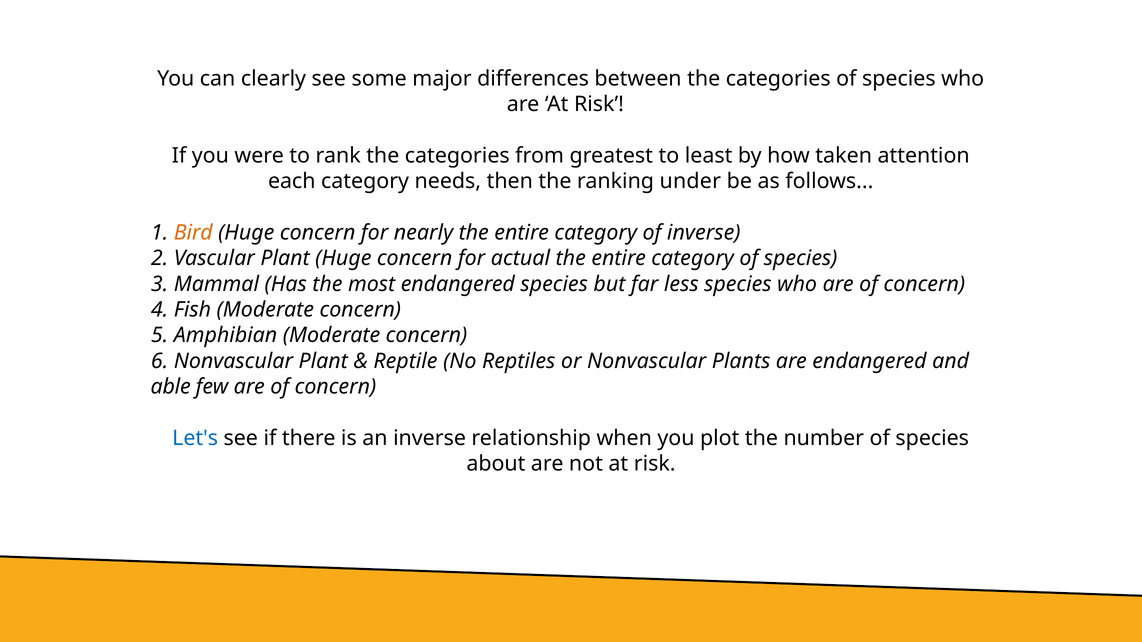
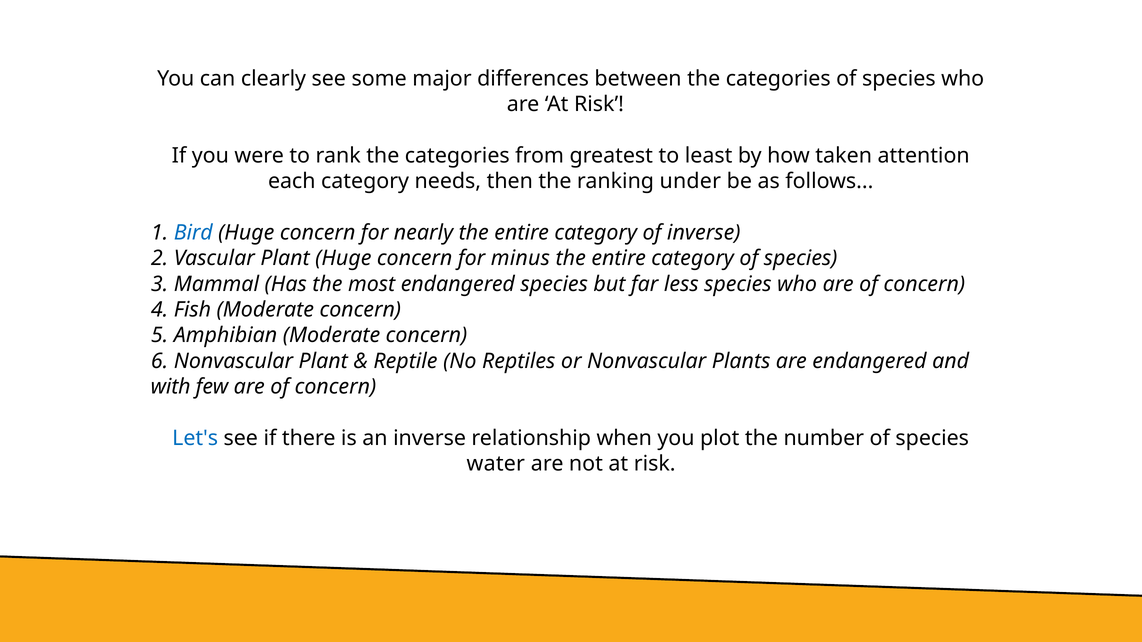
Bird colour: orange -> blue (193, 233)
actual: actual -> minus (520, 258)
able: able -> with (171, 387)
about: about -> water (496, 464)
